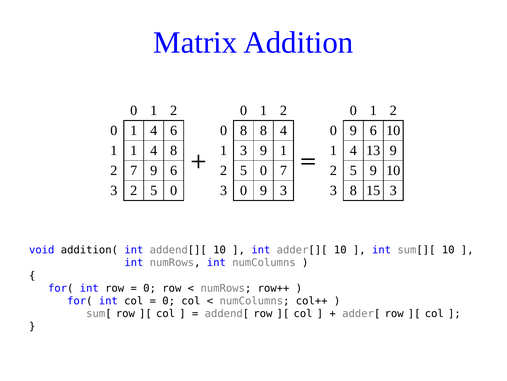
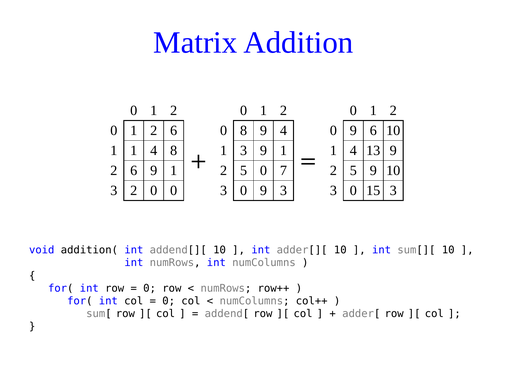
4: 4 -> 2 (154, 130)
8 8: 8 -> 9 (264, 130)
7: 7 -> 6 (134, 170)
6: 6 -> 1 (174, 170)
3 2 5: 5 -> 0 (154, 190)
8: 8 -> 0 (353, 190)
